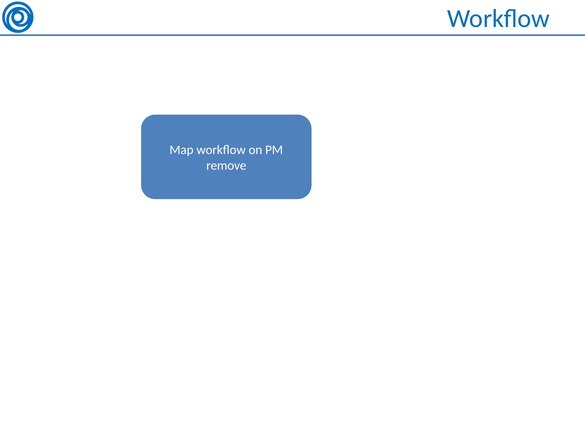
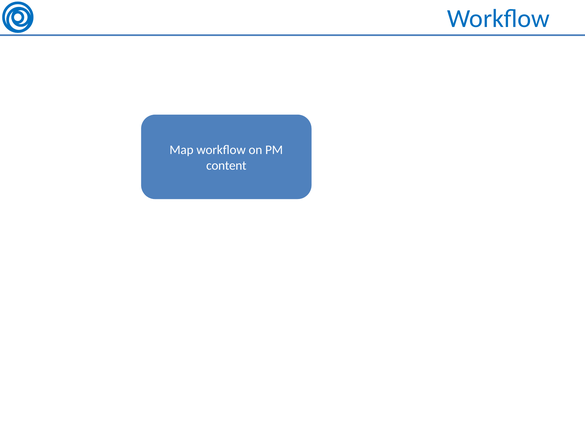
remove: remove -> content (226, 165)
